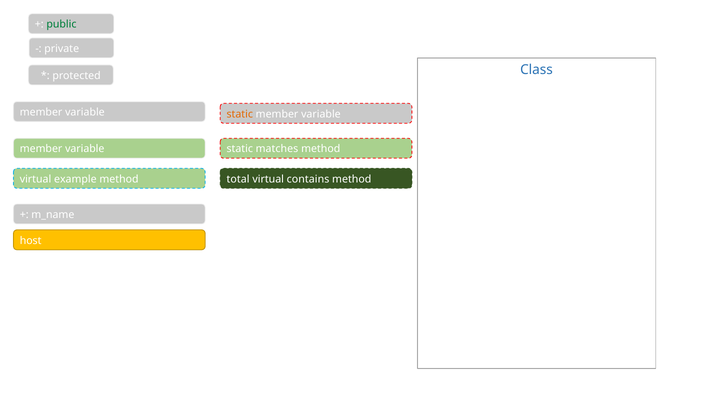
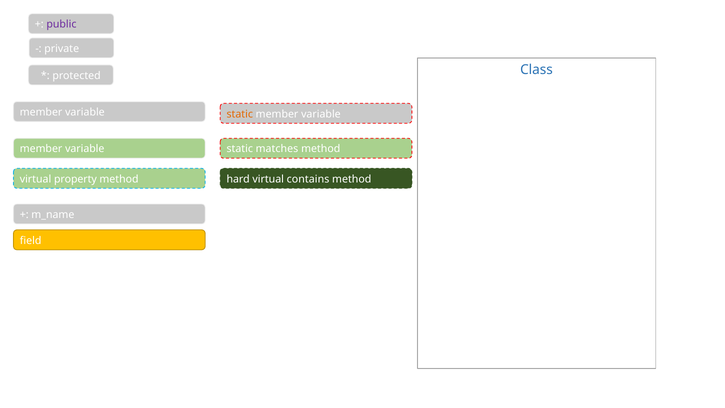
public colour: green -> purple (61, 24)
example: example -> property (75, 179)
total: total -> hard (238, 179)
host: host -> field (31, 240)
